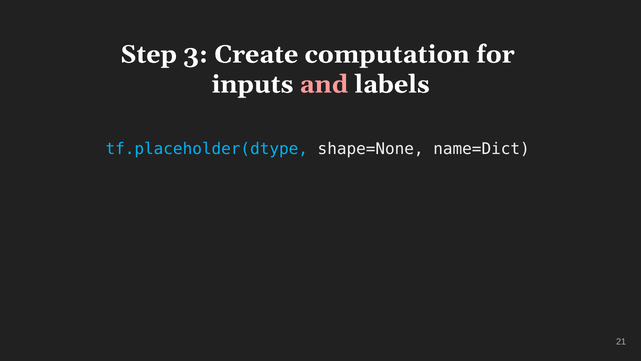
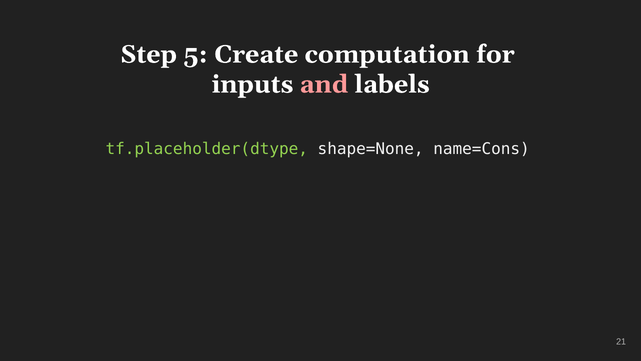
3: 3 -> 5 (196, 54)
tf.placeholder(dtype colour: light blue -> light green (207, 149)
name=Dict: name=Dict -> name=Cons (482, 149)
